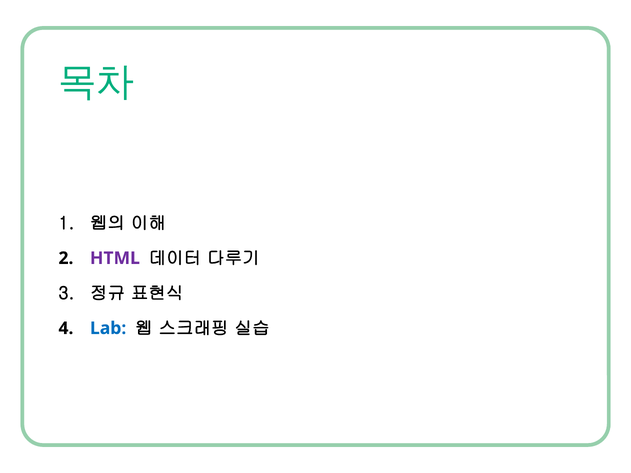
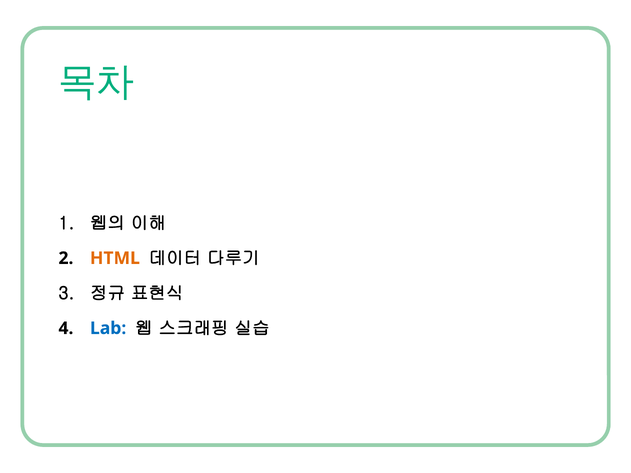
HTML colour: purple -> orange (115, 258)
